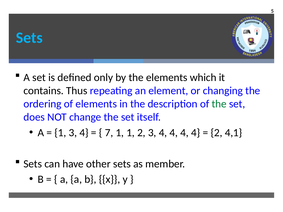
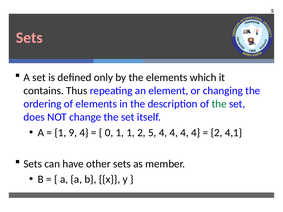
Sets colour: light blue -> pink (29, 38)
1 3: 3 -> 9 (73, 133)
7: 7 -> 0 (109, 133)
2 3: 3 -> 5 (152, 133)
